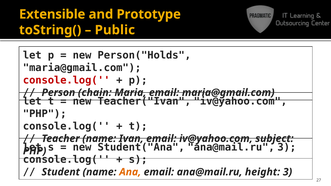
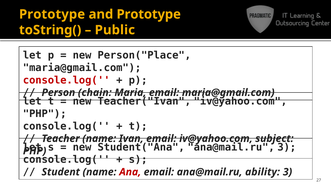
Extensible: Extensible -> Prototype (52, 14)
Person("Holds: Person("Holds -> Person("Place (144, 55)
Ana colour: orange -> red (130, 172)
height: height -> ability (263, 172)
